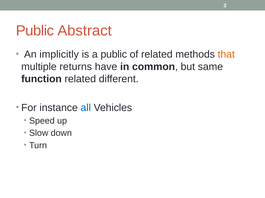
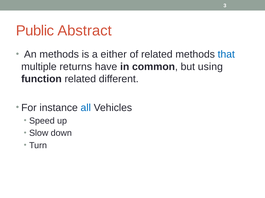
An implicitly: implicitly -> methods (59, 55)
a public: public -> either (114, 55)
that colour: orange -> blue (226, 55)
same: same -> using (210, 67)
